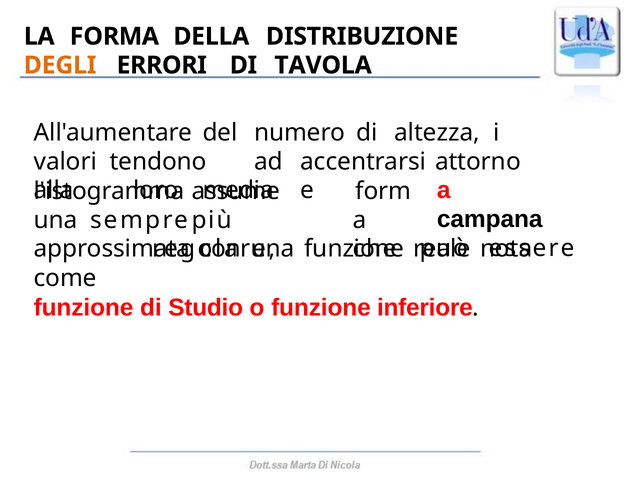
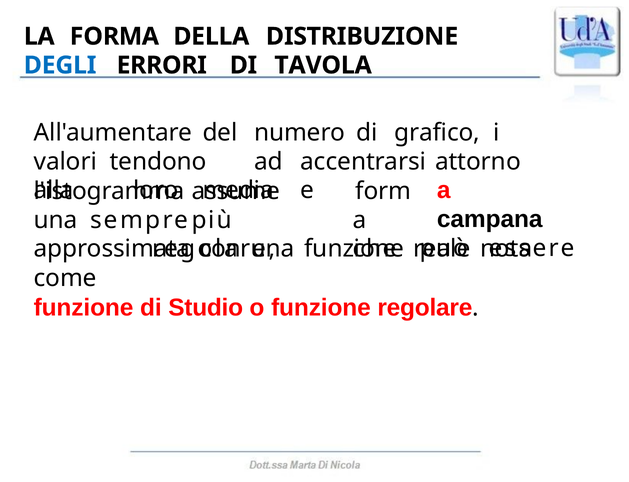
DEGLI colour: orange -> blue (60, 65)
altezza: altezza -> grafico (437, 133)
funzione inferiore: inferiore -> regolare (425, 308)
